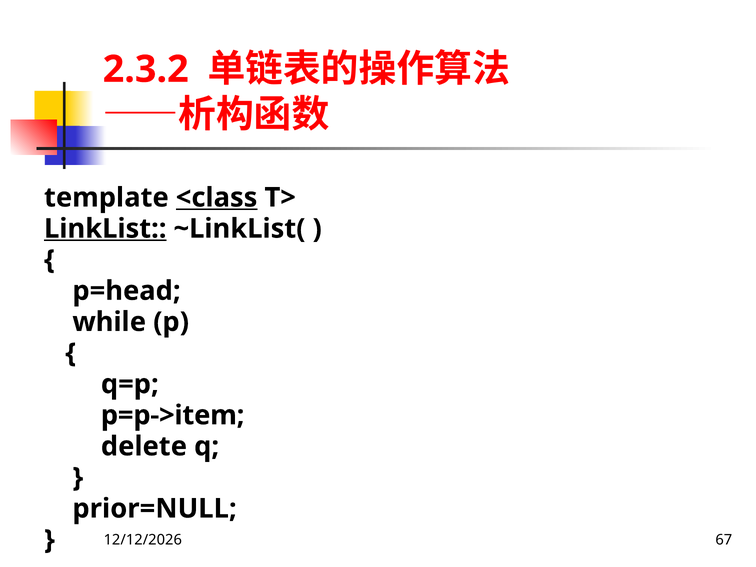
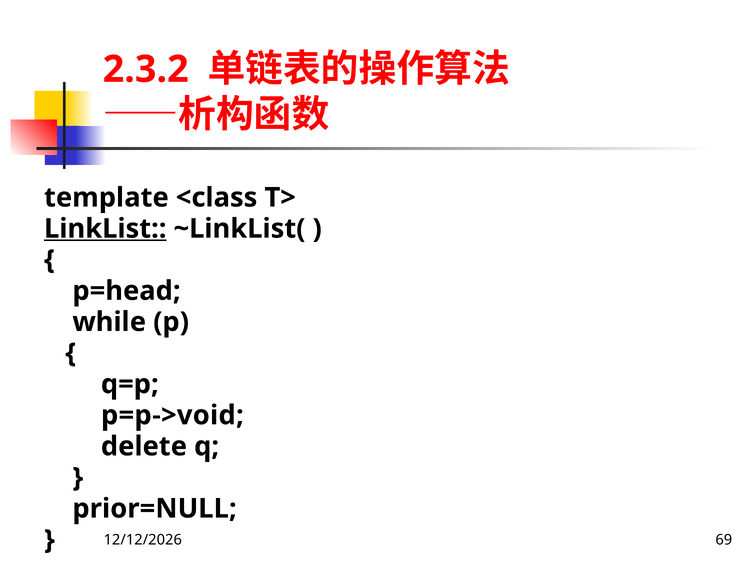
<class underline: present -> none (217, 198)
p=p->item: p=p->item -> p=p->void (172, 415)
67: 67 -> 69 (724, 540)
